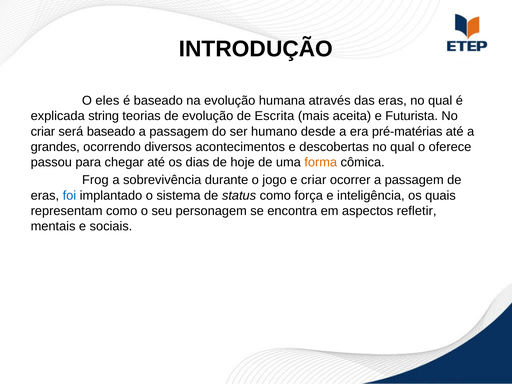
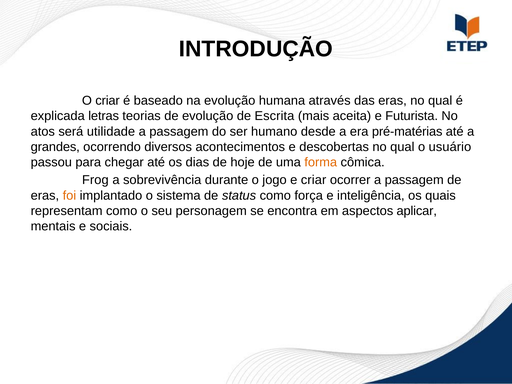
O eles: eles -> criar (108, 101)
string: string -> letras (104, 116)
criar: criar -> atos (43, 131)
será baseado: baseado -> utilidade (111, 131)
oferece: oferece -> usuário (450, 147)
foi colour: blue -> orange (69, 195)
refletir: refletir -> aplicar (417, 211)
